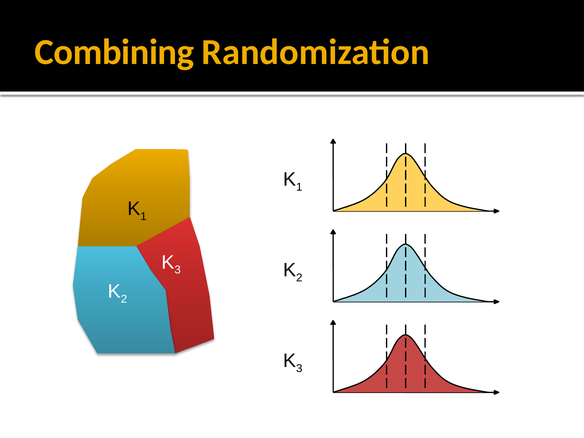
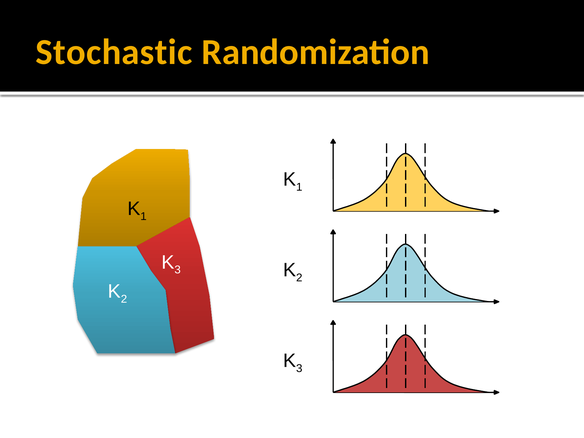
Combining: Combining -> Stochastic (114, 52)
